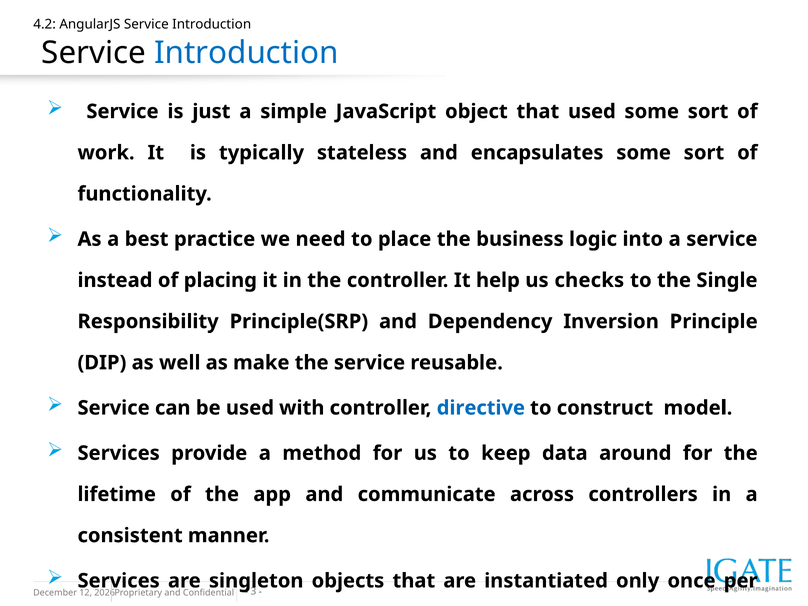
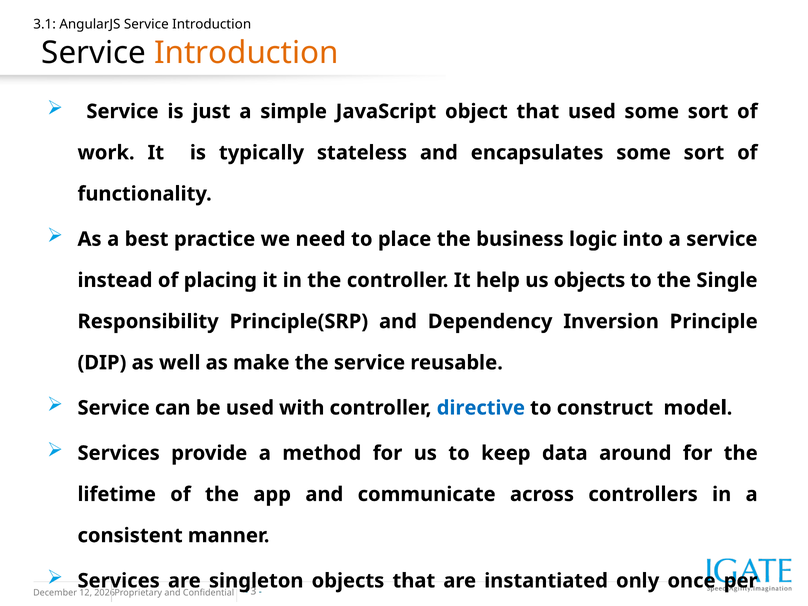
4.2: 4.2 -> 3.1 (45, 24)
Introduction colour: blue -> orange (246, 53)
us checks: checks -> objects (590, 280)
